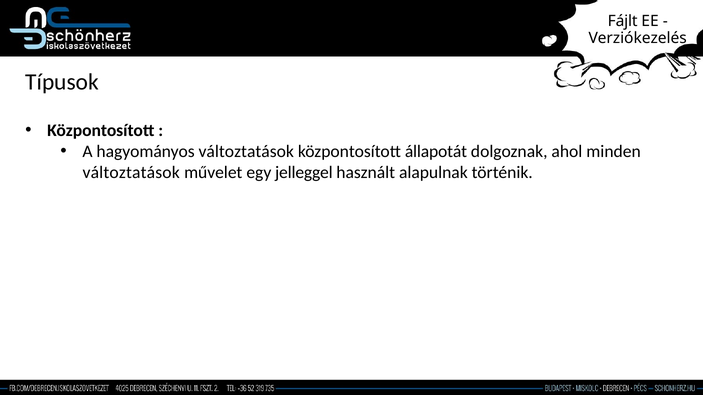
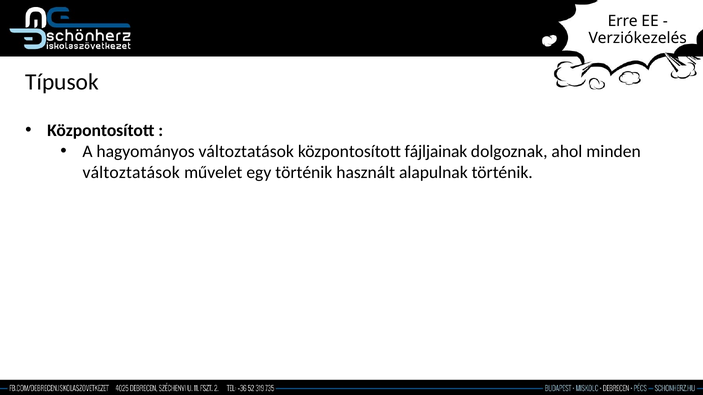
Fájlt: Fájlt -> Erre (623, 21)
állapotát: állapotát -> fájljainak (436, 152)
egy jelleggel: jelleggel -> történik (304, 173)
